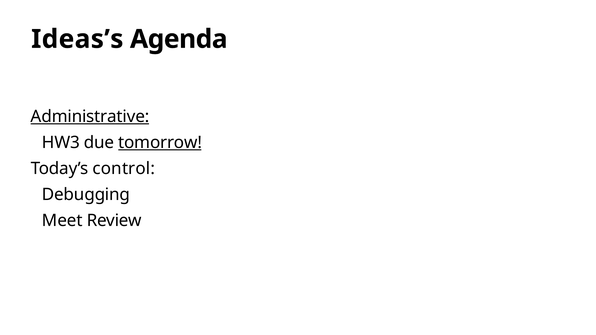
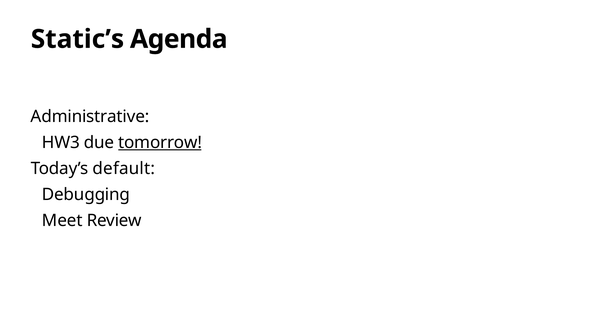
Ideas’s: Ideas’s -> Static’s (77, 39)
Administrative underline: present -> none (90, 117)
control: control -> default (124, 169)
